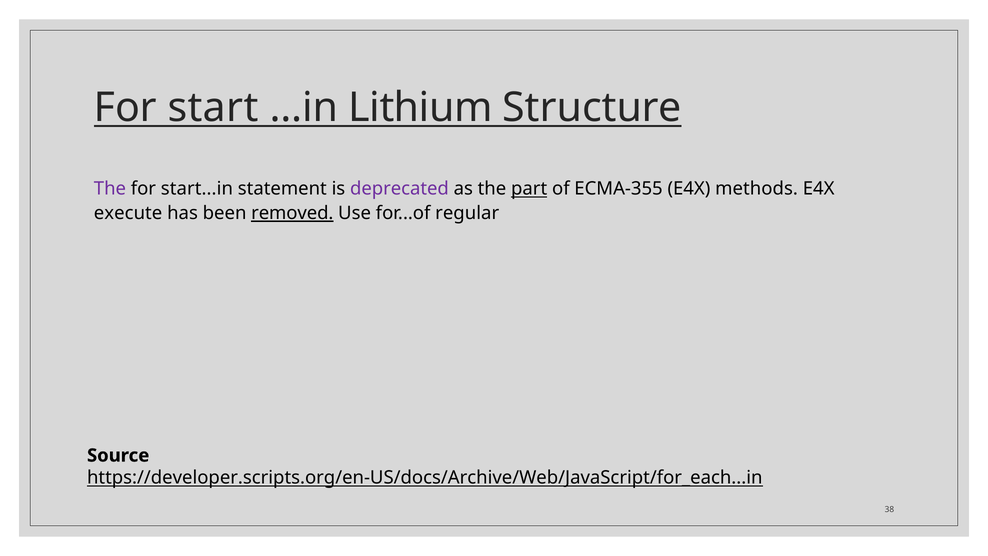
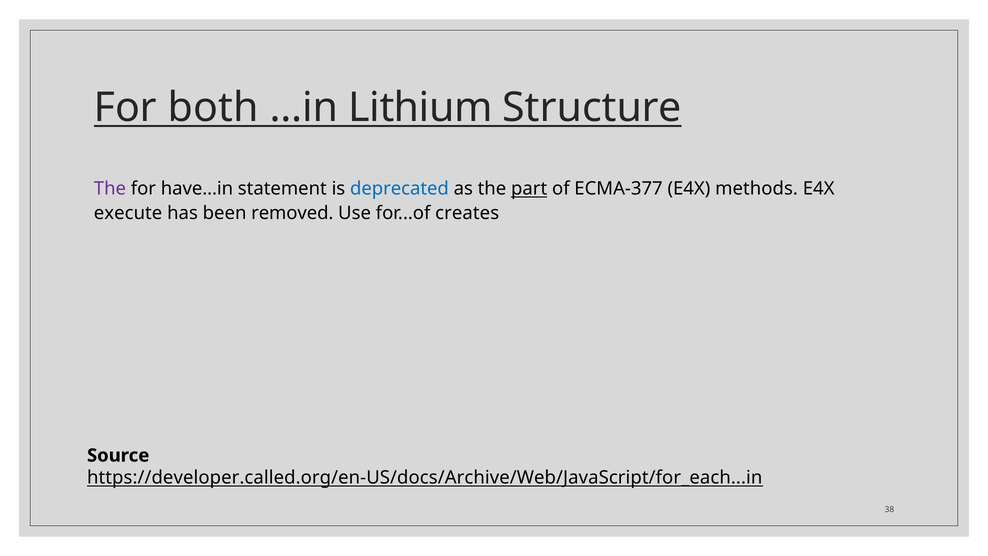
start: start -> both (213, 107)
start...in: start...in -> have...in (197, 189)
deprecated colour: purple -> blue (399, 189)
ECMA-355: ECMA-355 -> ECMA-377 (619, 189)
removed underline: present -> none (292, 213)
regular: regular -> creates (467, 213)
https://developer.scripts.org/en-US/docs/Archive/Web/JavaScript/for_each...in: https://developer.scripts.org/en-US/docs/Archive/Web/JavaScript/for_each...in -> https://developer.called.org/en-US/docs/Archive/Web/JavaScript/for_each...in (425, 478)
